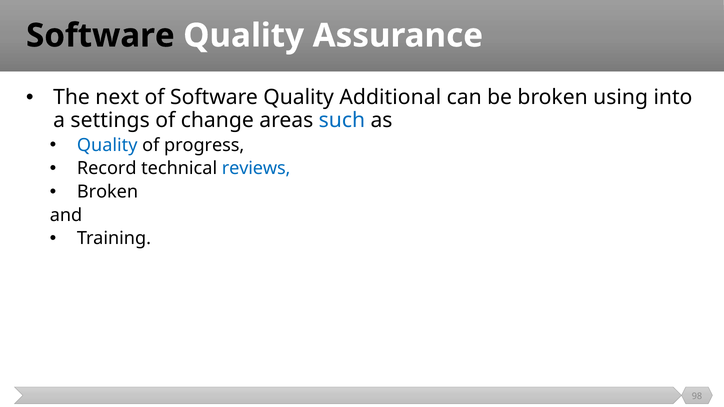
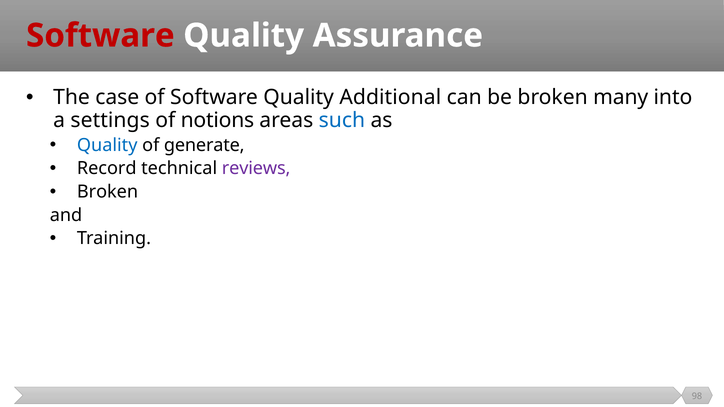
Software colour: black -> red (100, 36)
next: next -> case (117, 98)
using: using -> many (621, 98)
change: change -> notions (217, 120)
progress: progress -> generate (204, 145)
reviews colour: blue -> purple (256, 169)
